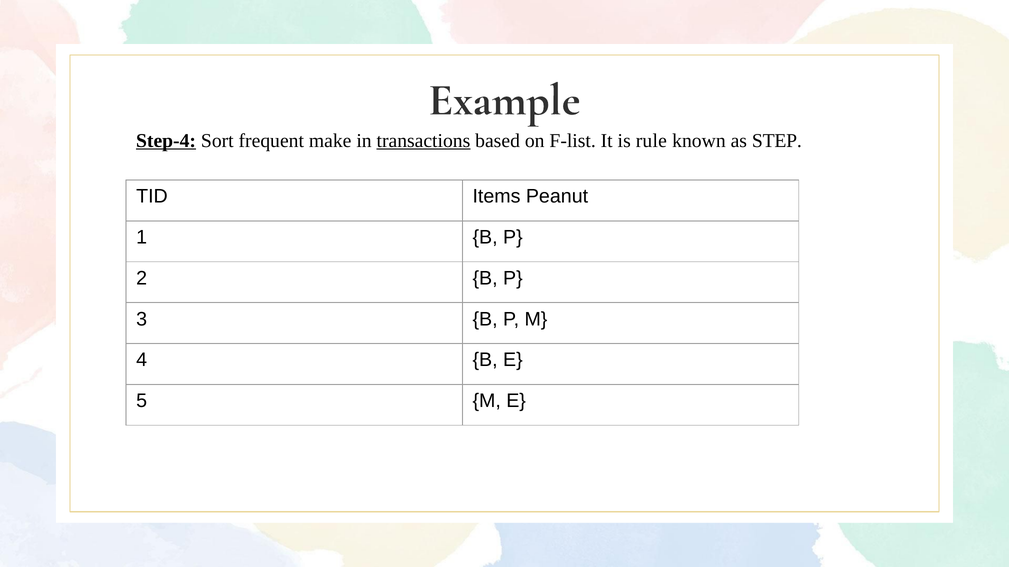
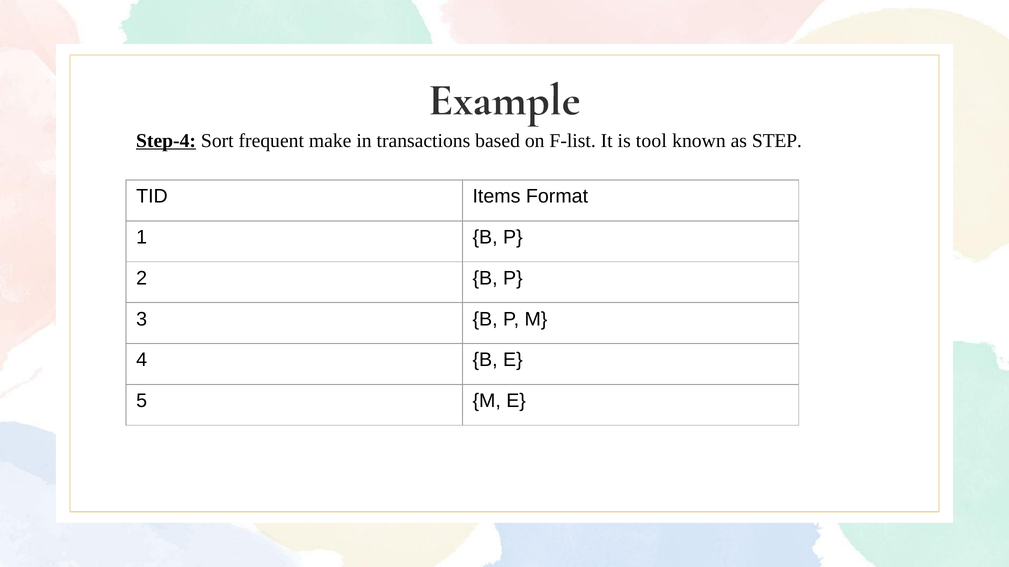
transactions underline: present -> none (423, 141)
rule: rule -> tool (651, 141)
Peanut: Peanut -> Format (557, 197)
